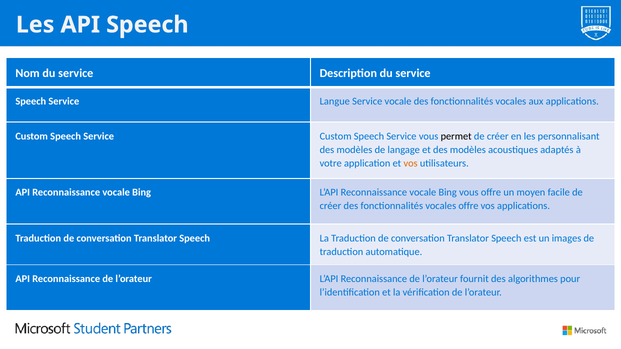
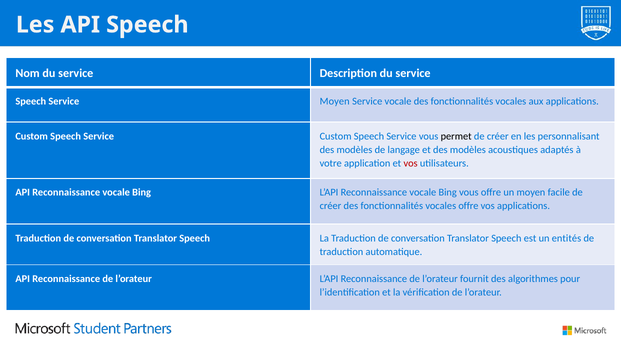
Service Langue: Langue -> Moyen (335, 101)
vos colour: orange -> red (411, 163)
images: images -> entités (566, 238)
